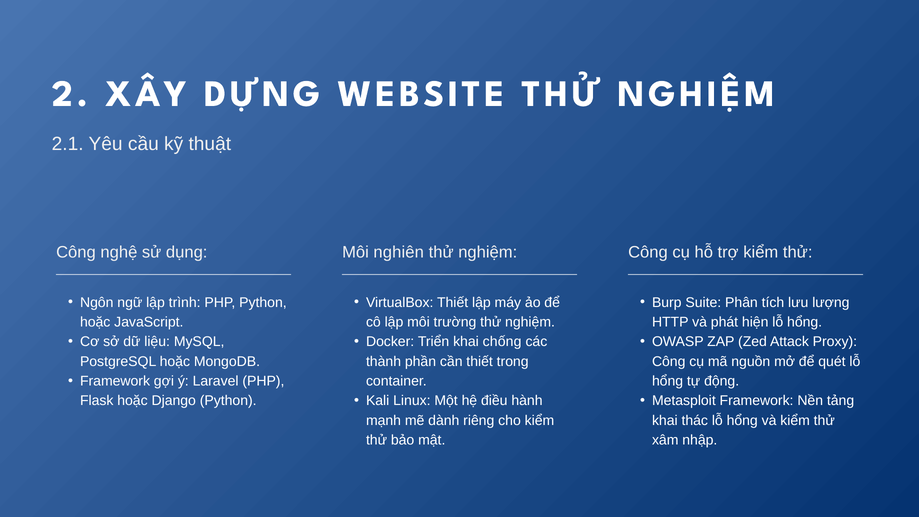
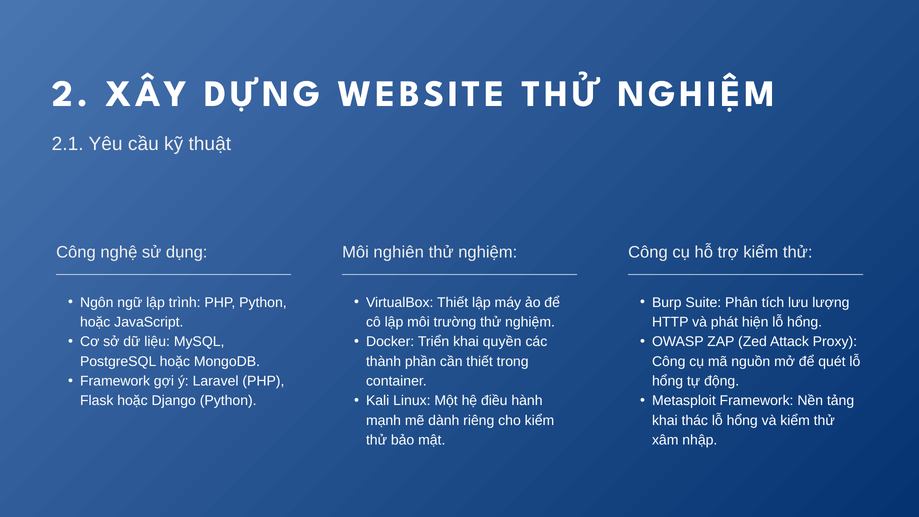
chống: chống -> quyền (502, 342)
